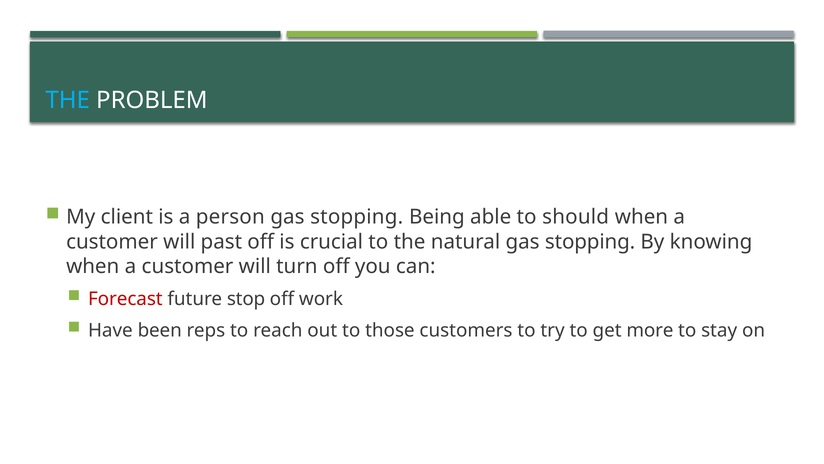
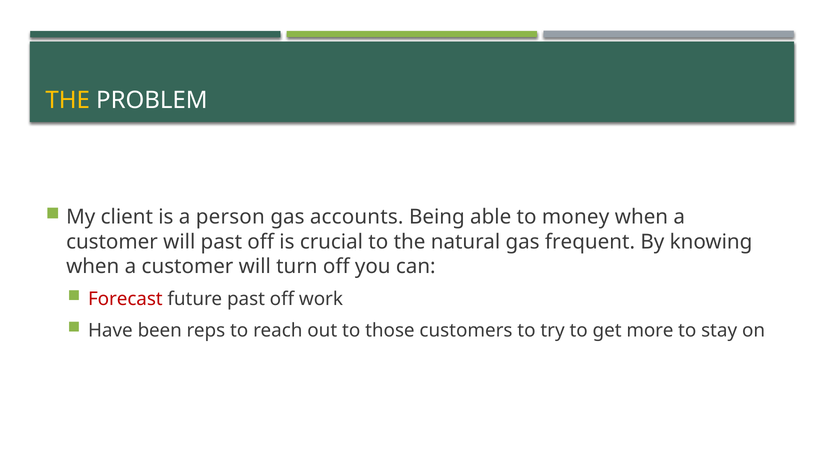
THE colour: light blue -> yellow (68, 100)
stopping: stopping -> accounts (357, 217)
should: should -> money (576, 217)
natural gas stopping: stopping -> frequent (590, 242)
future stop: stop -> past (246, 299)
